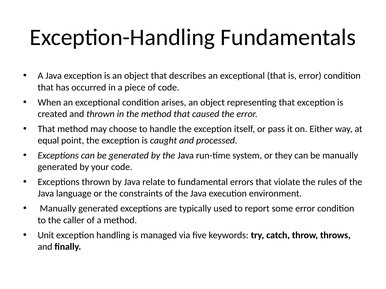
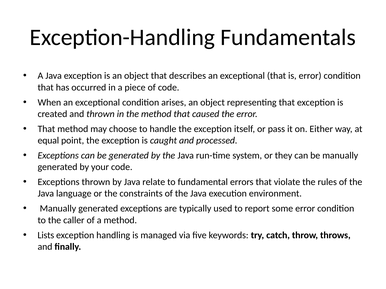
Unit: Unit -> Lists (46, 236)
